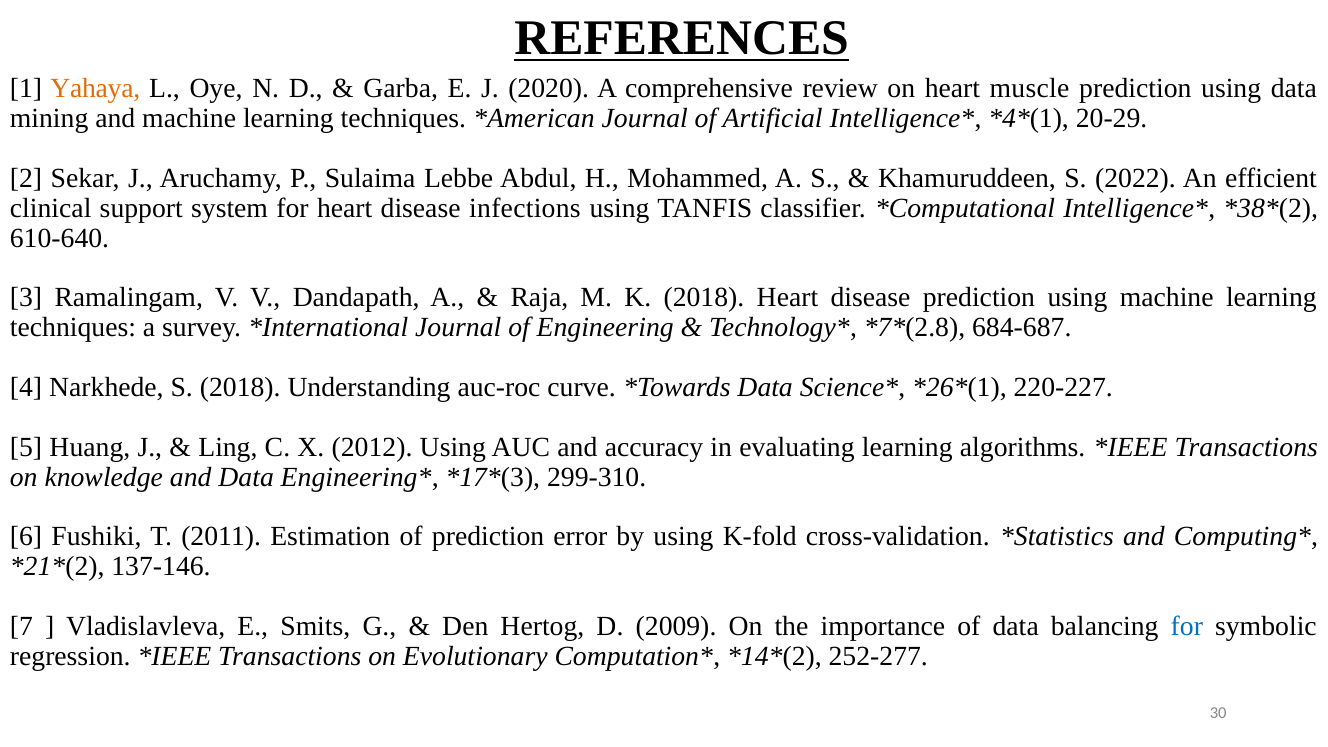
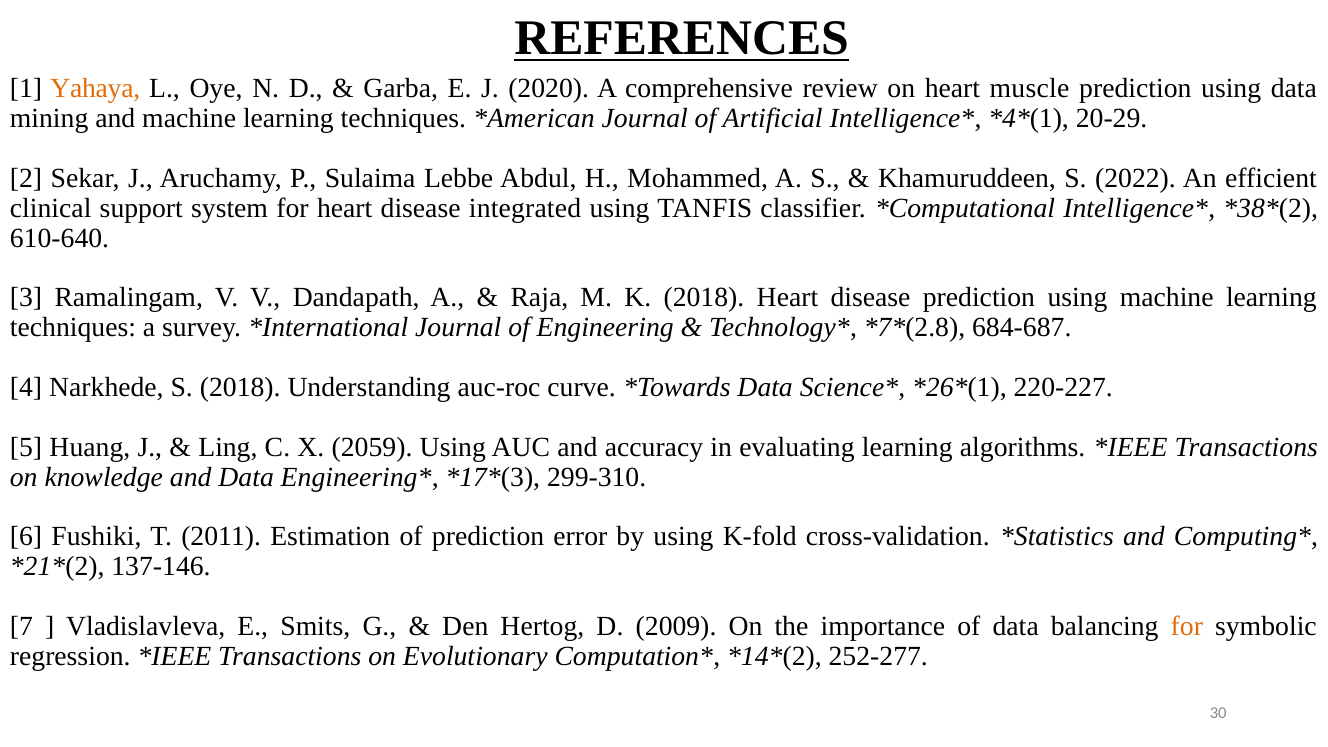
infections: infections -> integrated (525, 208)
2012: 2012 -> 2059 (372, 447)
for colour: blue -> orange (1187, 626)
